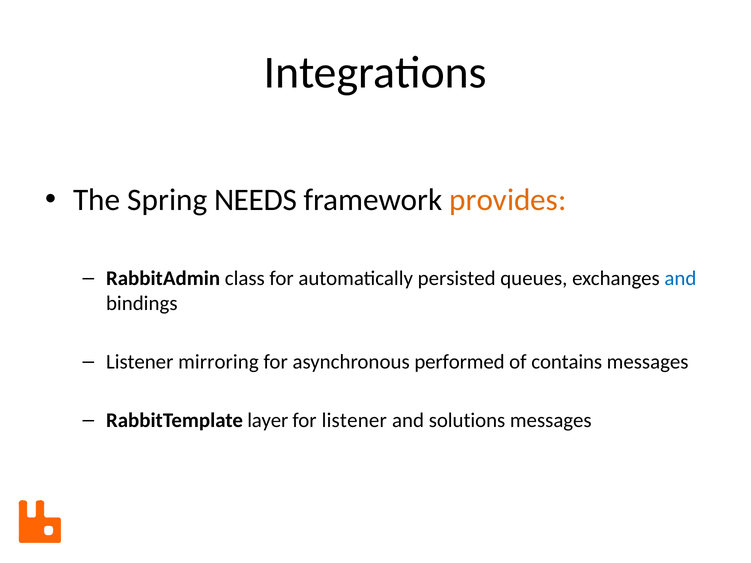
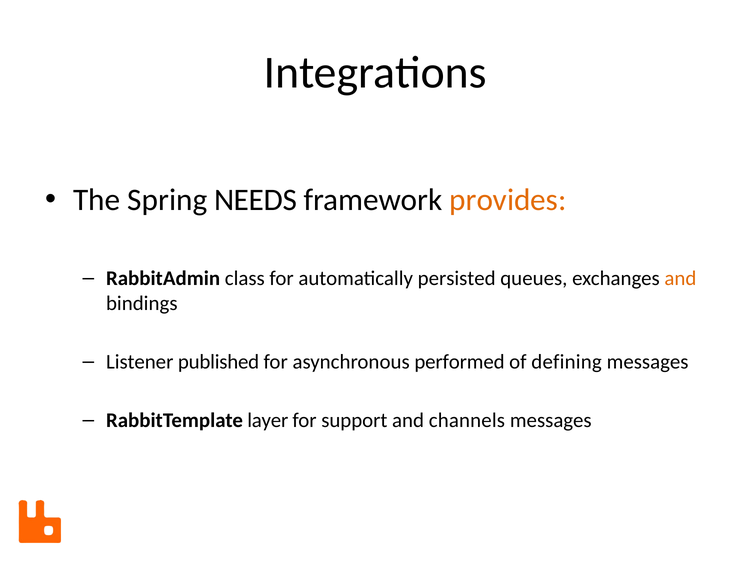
and colour: blue -> orange (680, 279)
mirroring: mirroring -> published (219, 362)
contains: contains -> defining (567, 362)
for listener: listener -> support (354, 421)
solutions: solutions -> channels (467, 421)
